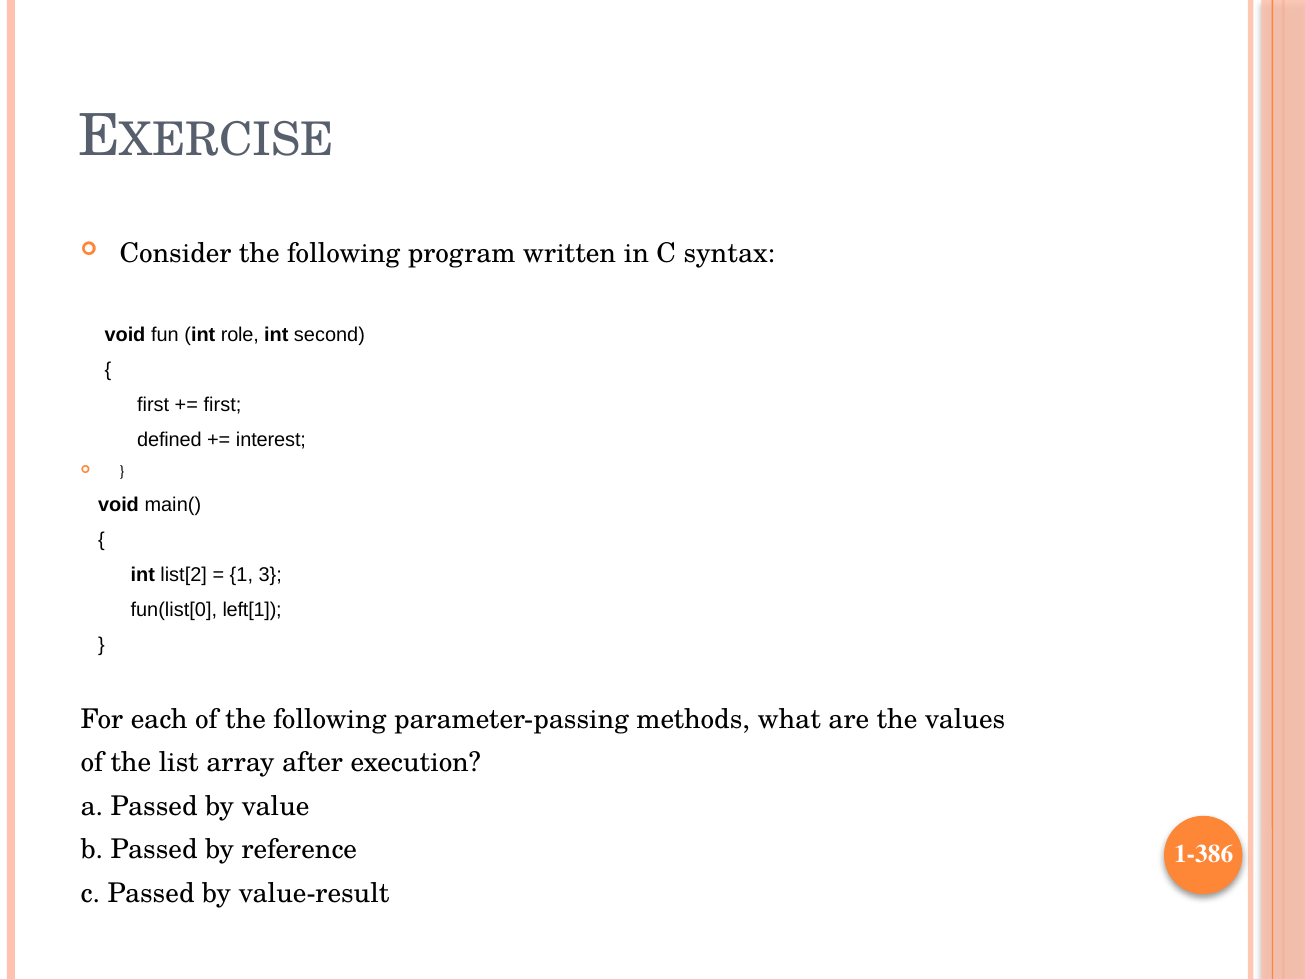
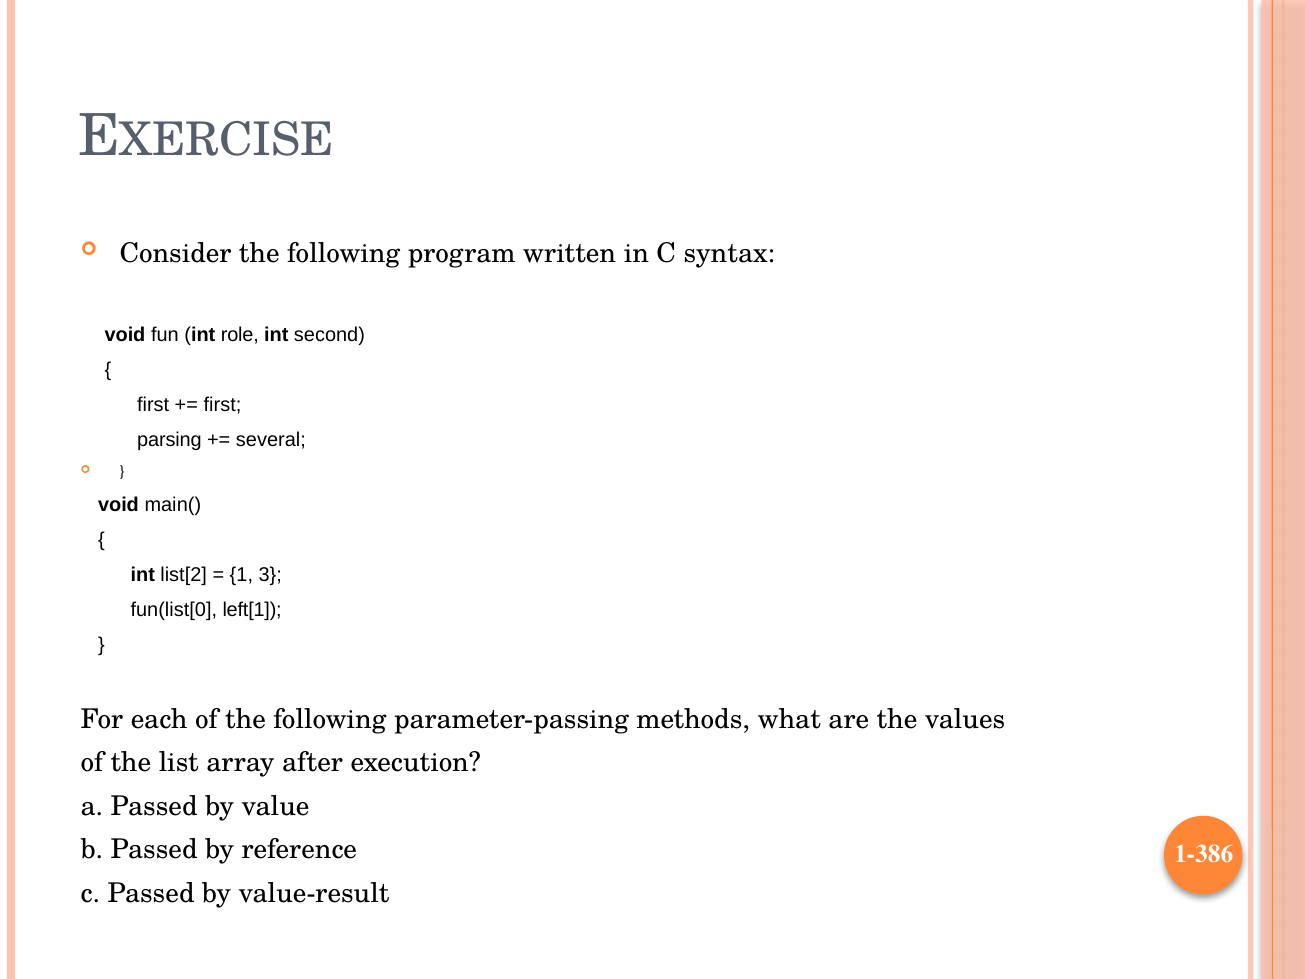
defined: defined -> parsing (169, 440)
interest: interest -> several (271, 440)
